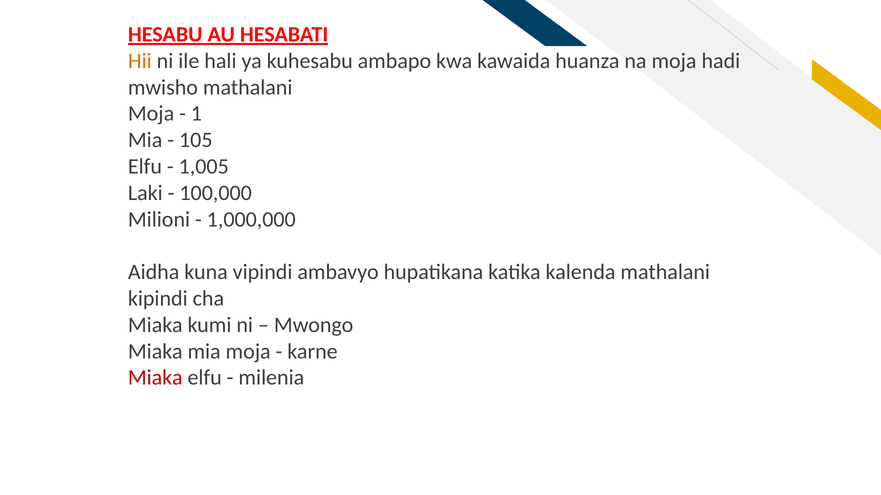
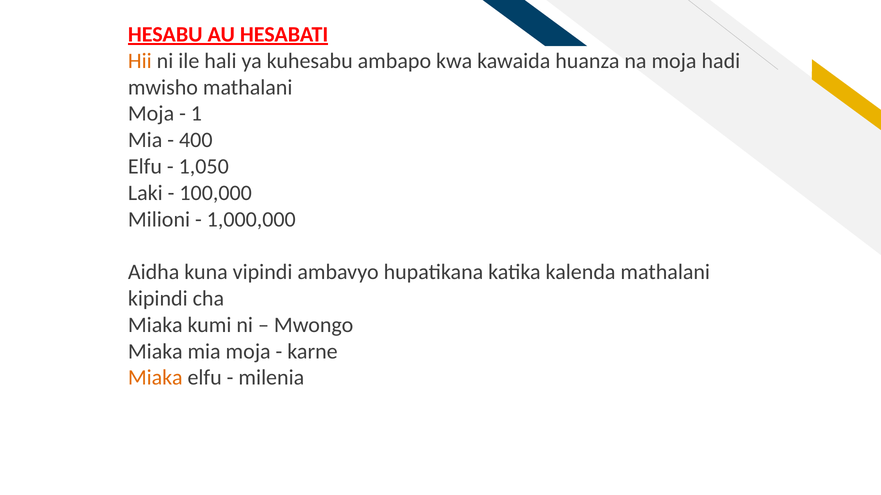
105: 105 -> 400 (196, 140)
1,005: 1,005 -> 1,050 (204, 167)
Miaka colour: red -> orange (155, 378)
